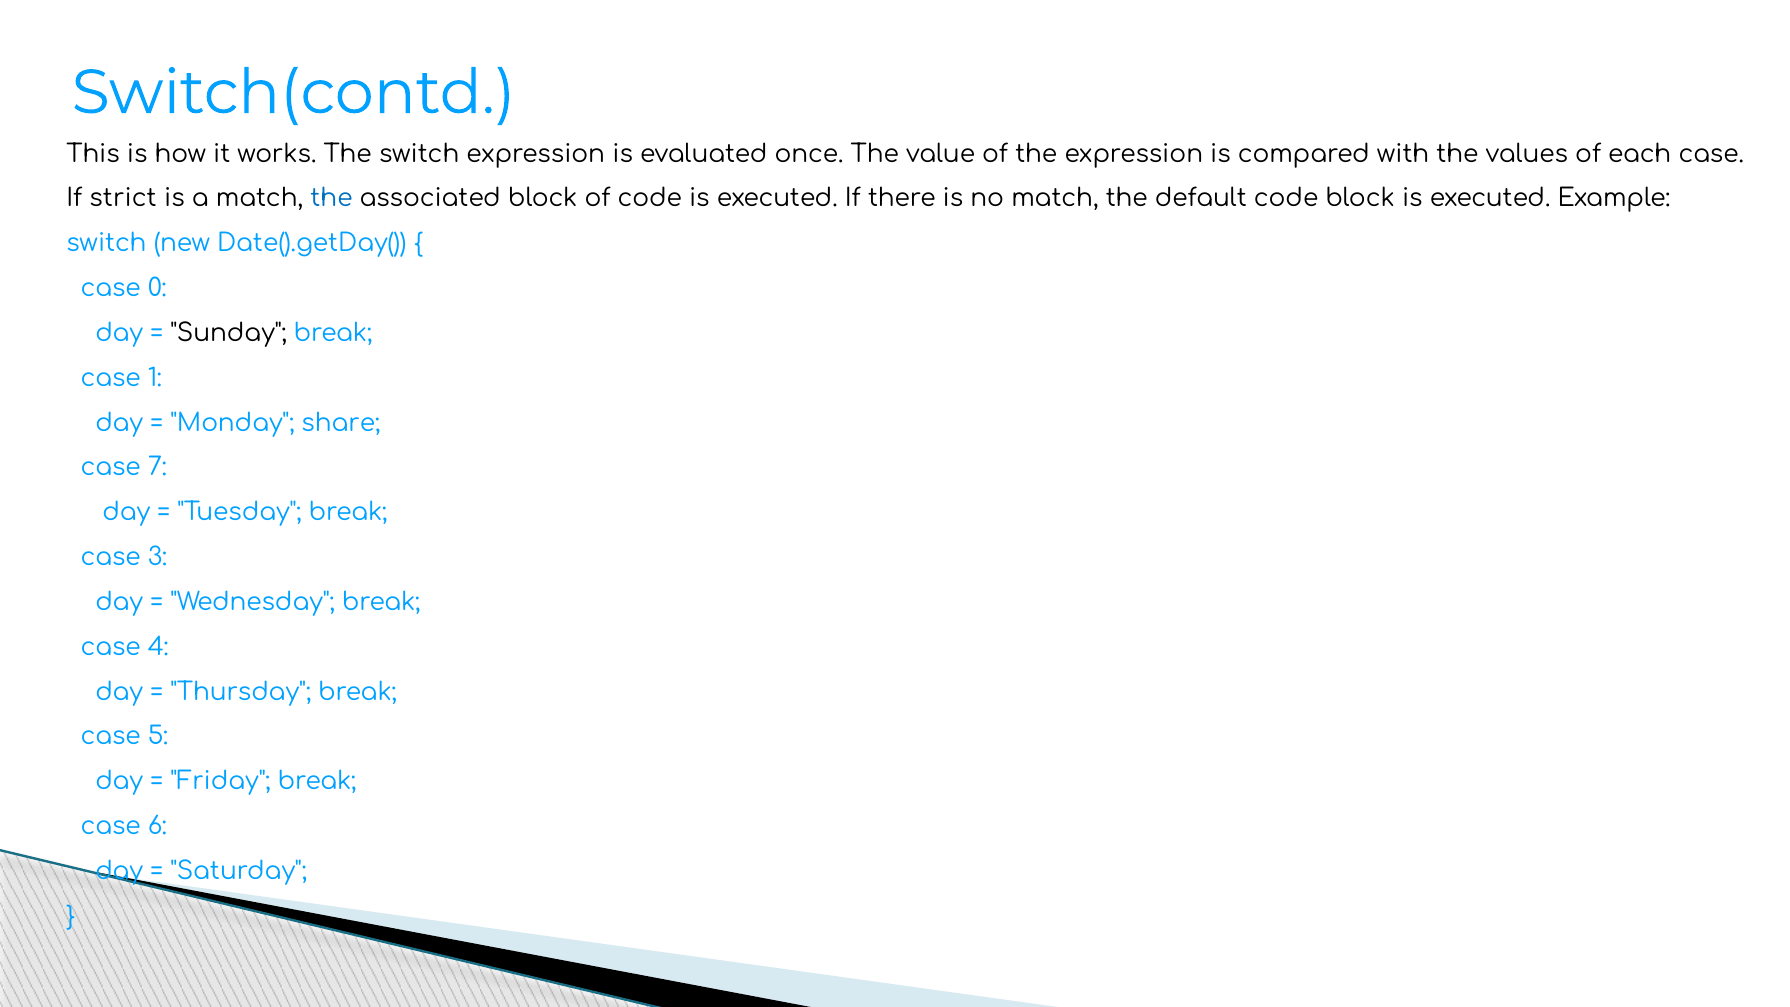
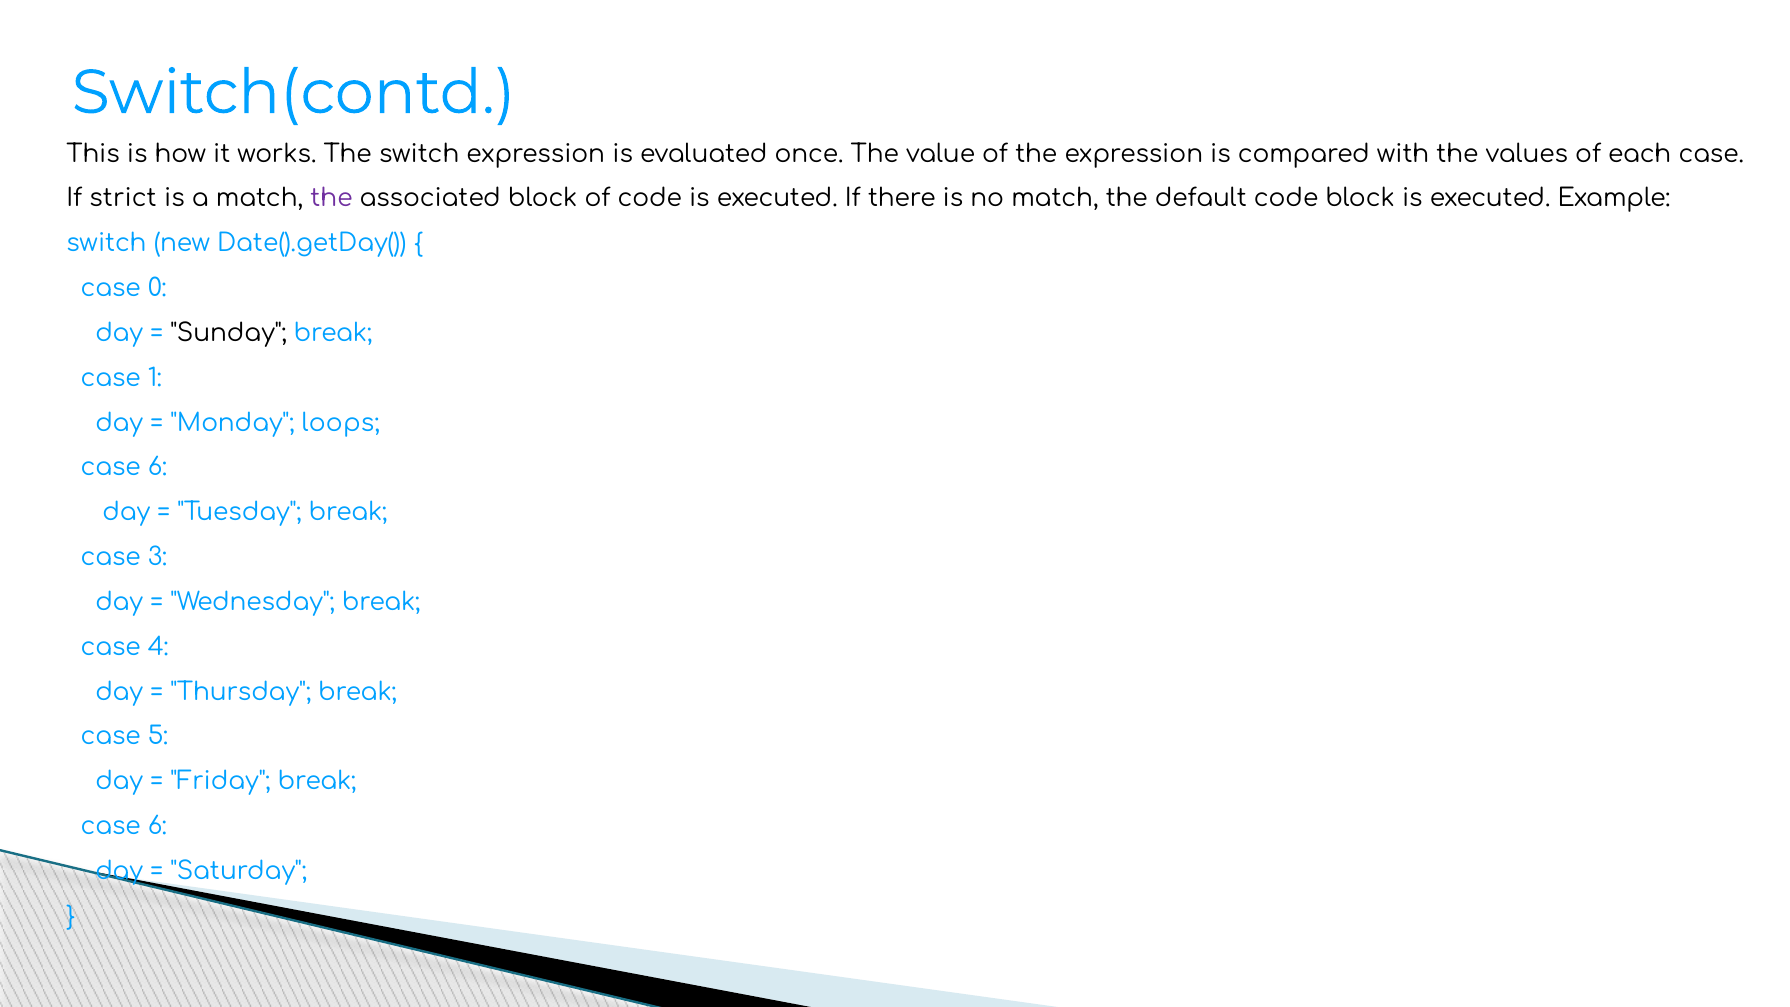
the colour: blue -> purple (331, 199)
share: share -> loops (341, 423)
7: 7 -> 6 (158, 468)
